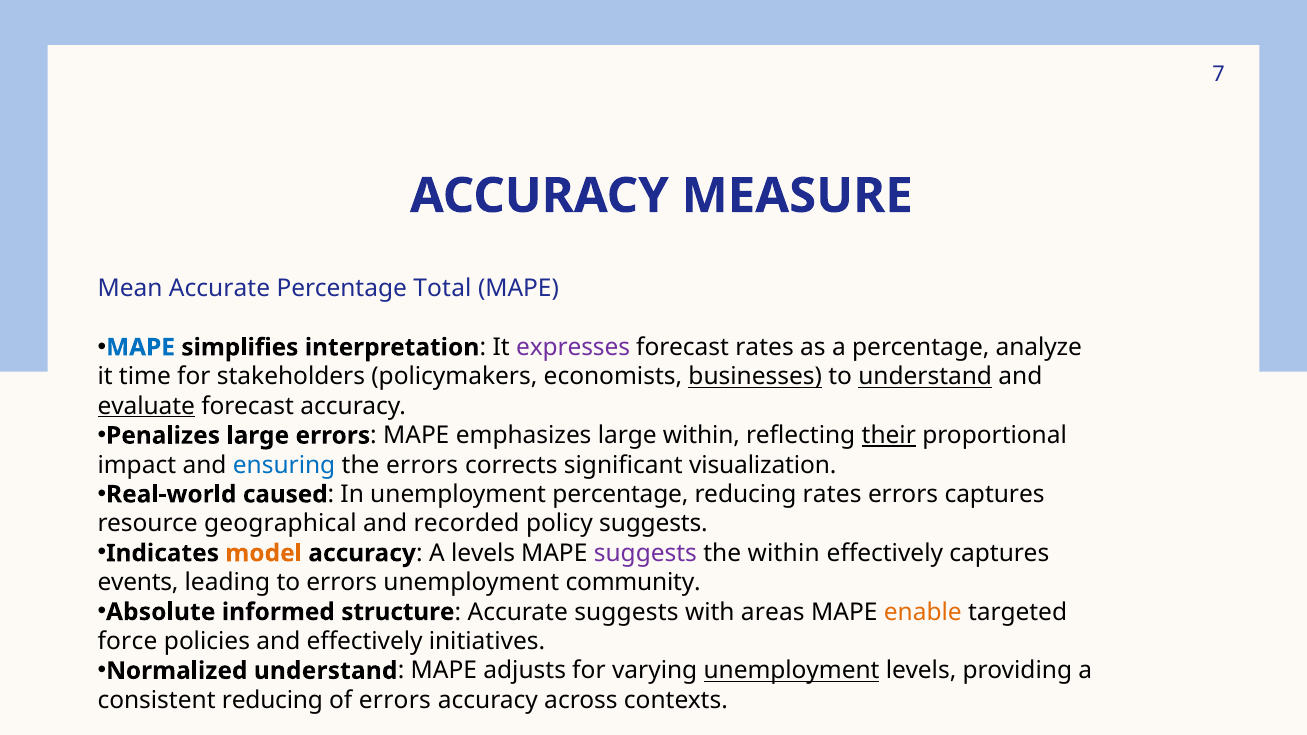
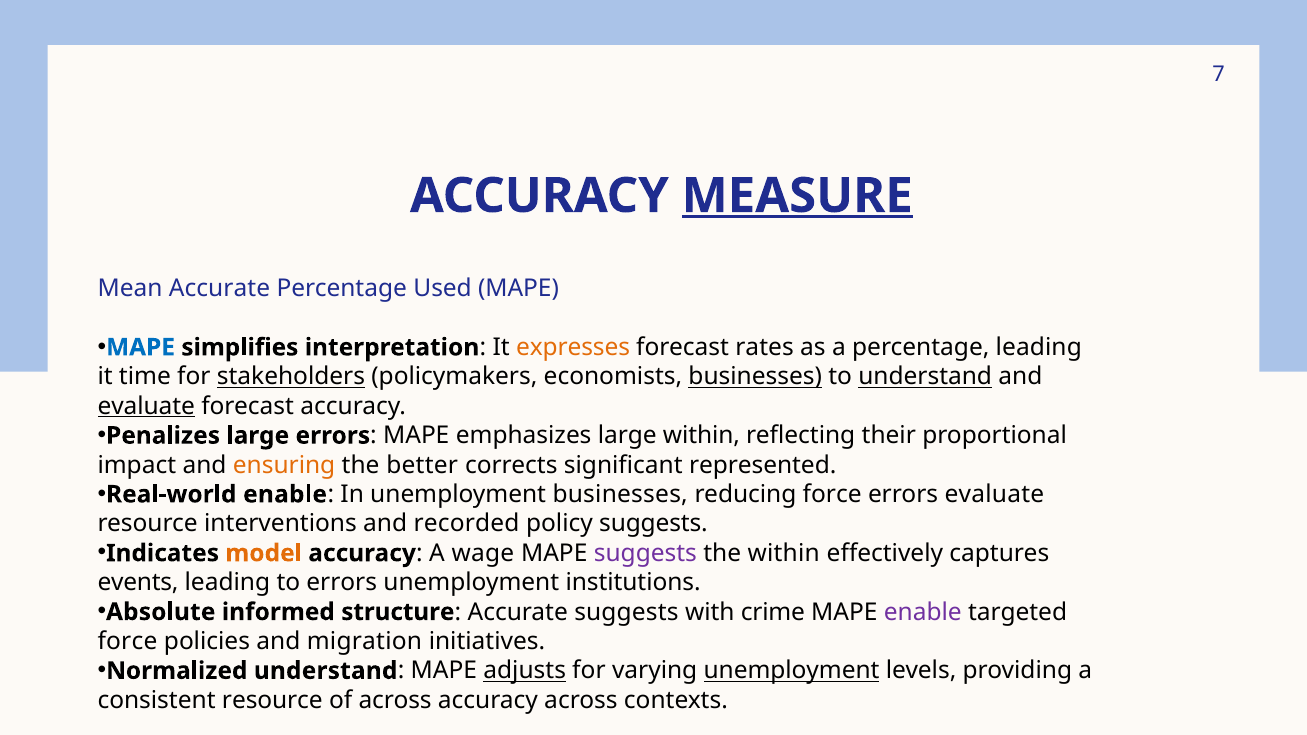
MEASURE underline: none -> present (797, 196)
Total: Total -> Used (443, 289)
expresses colour: purple -> orange (573, 347)
percentage analyze: analyze -> leading (1039, 347)
stakeholders underline: none -> present (291, 377)
their underline: present -> none (889, 436)
ensuring colour: blue -> orange (284, 465)
the errors: errors -> better (422, 465)
visualization: visualization -> represented (763, 465)
Real-world caused: caused -> enable (285, 494)
unemployment percentage: percentage -> businesses (620, 494)
reducing rates: rates -> force (832, 494)
errors captures: captures -> evaluate (994, 494)
geographical: geographical -> interventions (281, 524)
A levels: levels -> wage (483, 553)
community: community -> institutions (633, 583)
areas: areas -> crime (773, 612)
enable colour: orange -> purple (923, 612)
and effectively: effectively -> migration (364, 642)
adjusts underline: none -> present (525, 671)
consistent reducing: reducing -> resource (272, 700)
of errors: errors -> across (395, 700)
